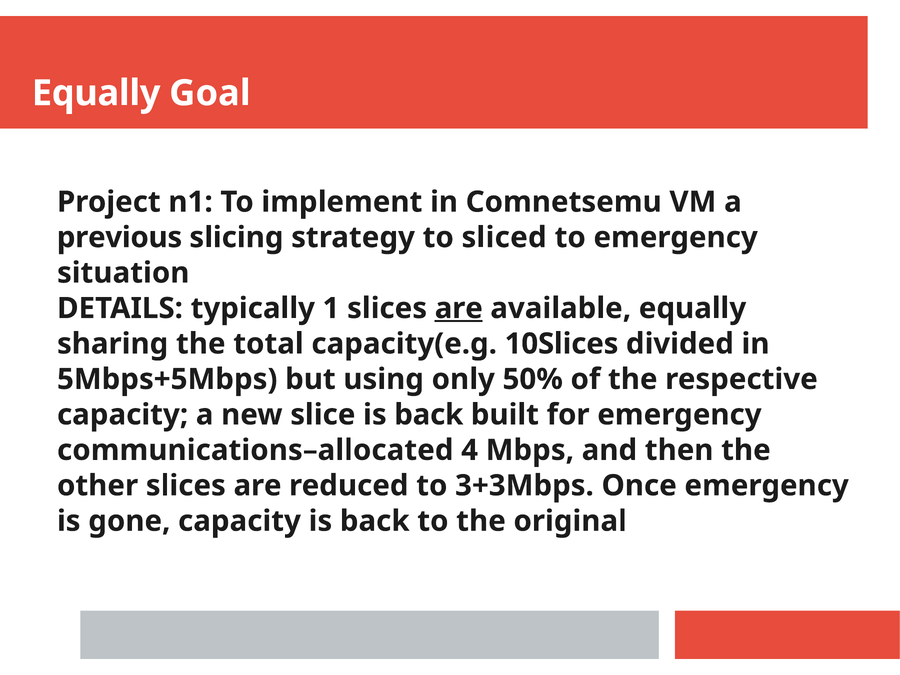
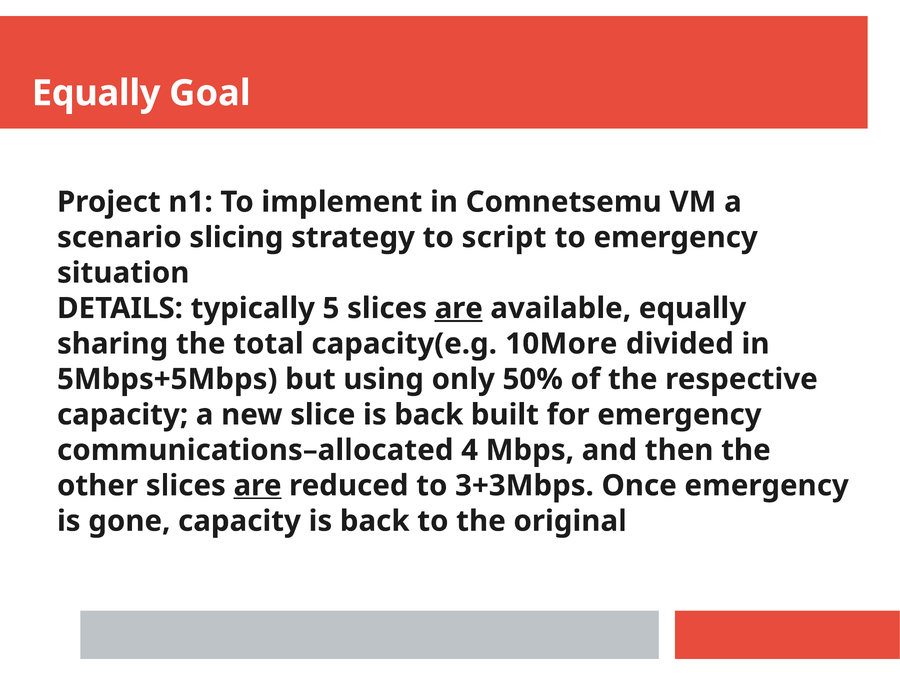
previous: previous -> scenario (119, 237)
sliced: sliced -> script (504, 237)
1: 1 -> 5 (331, 308)
10Slices: 10Slices -> 10More (561, 344)
are underline: none -> present (258, 486)
